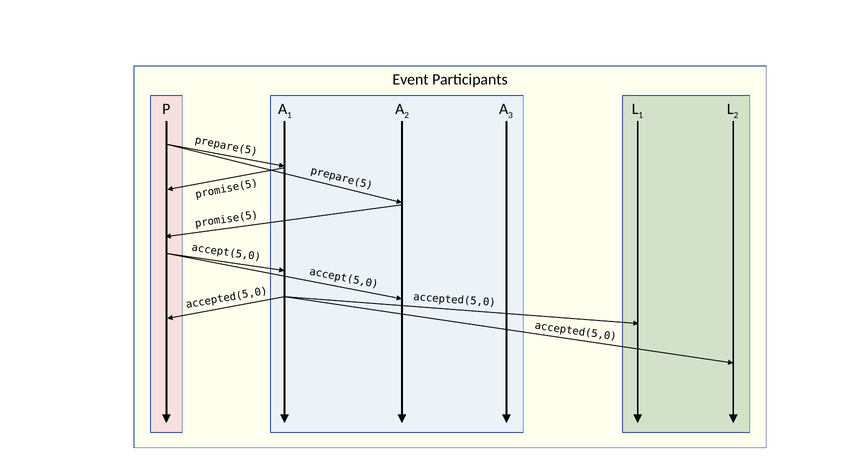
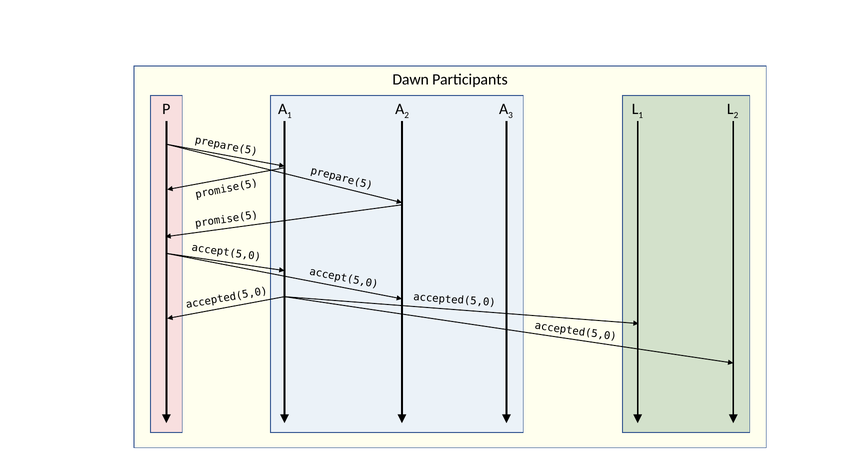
Event: Event -> Dawn (411, 80)
